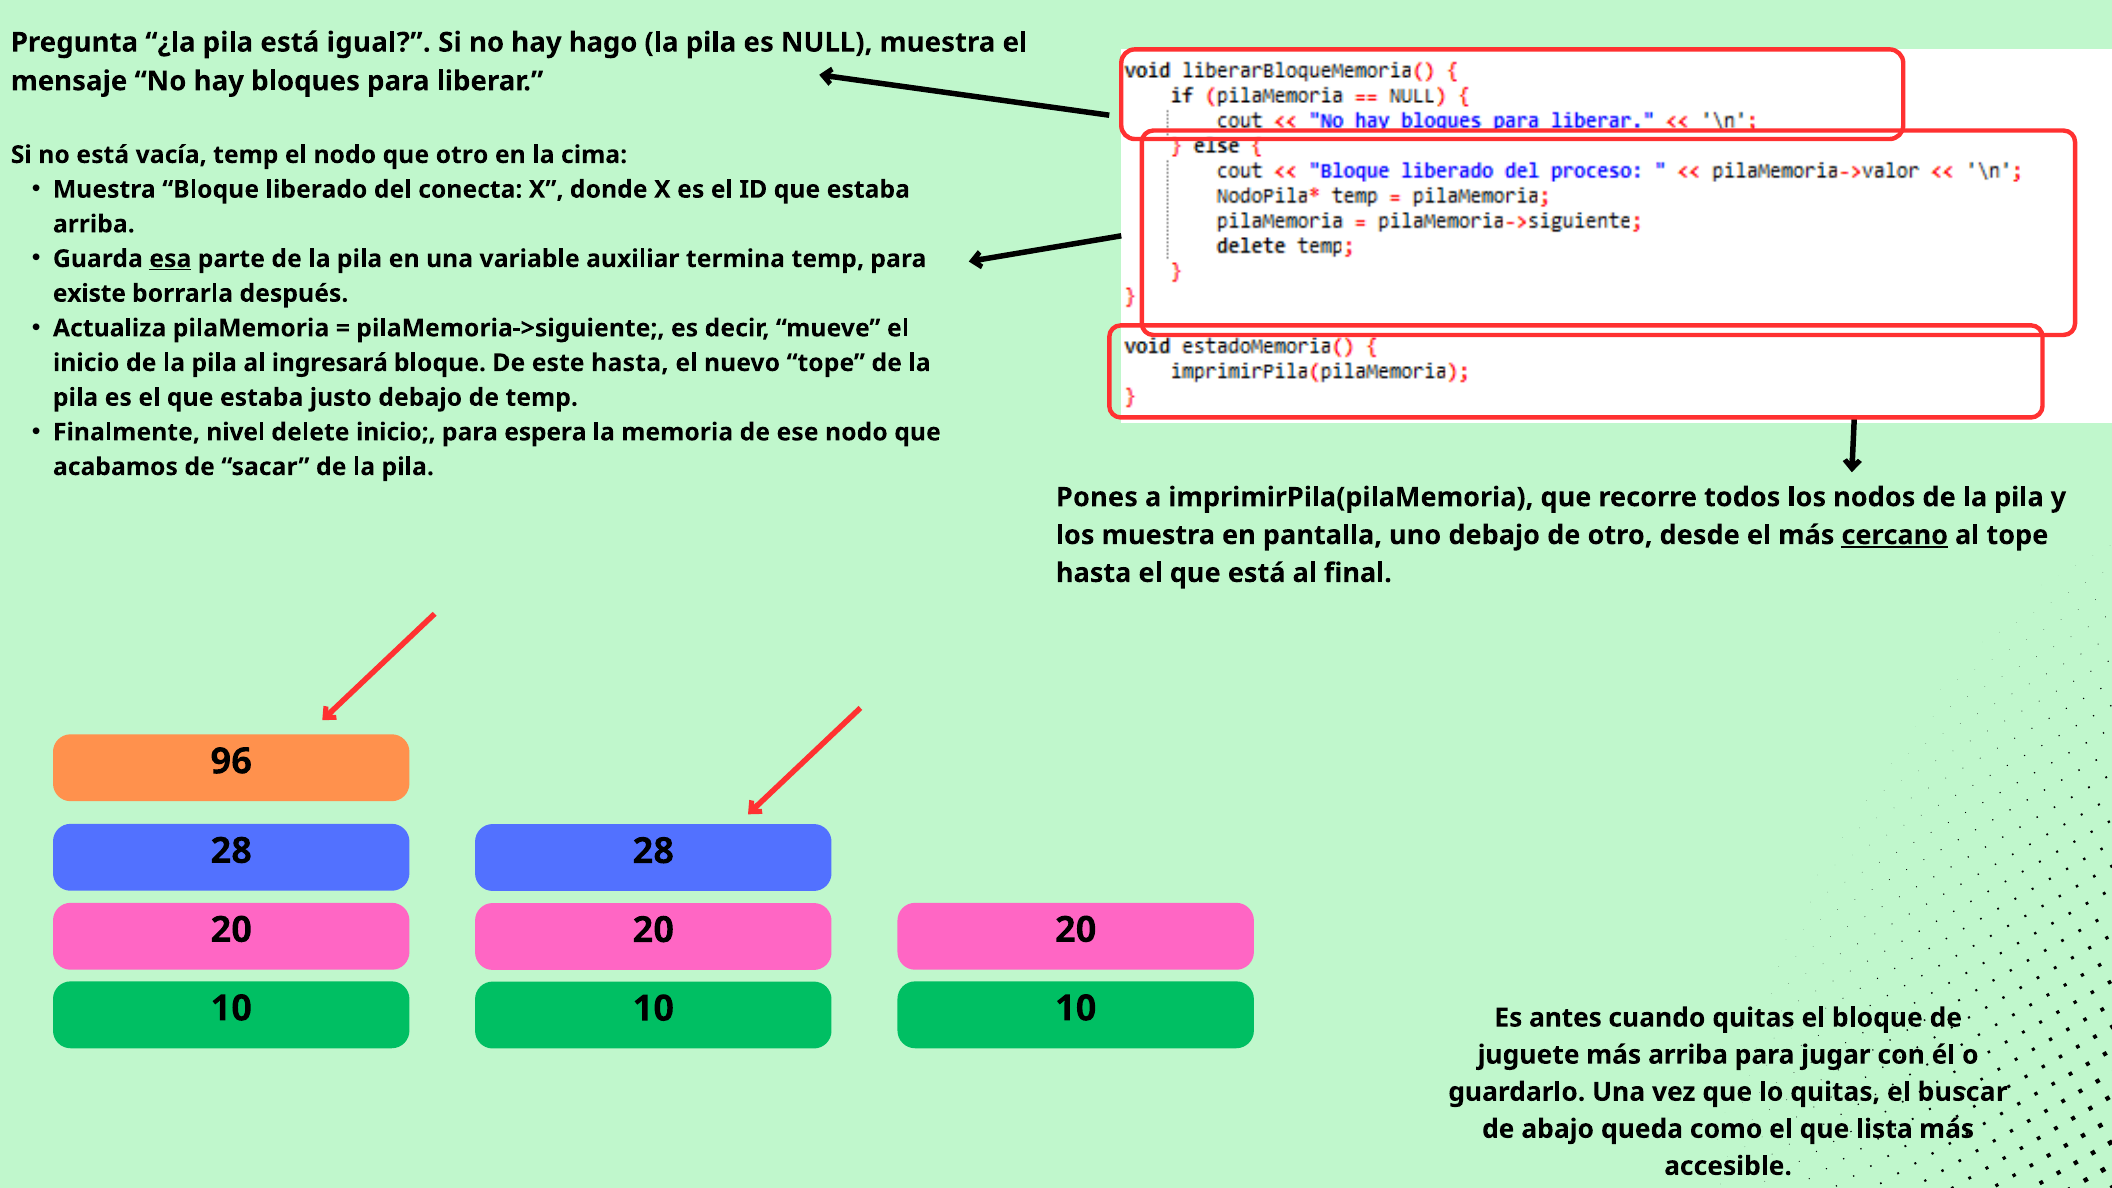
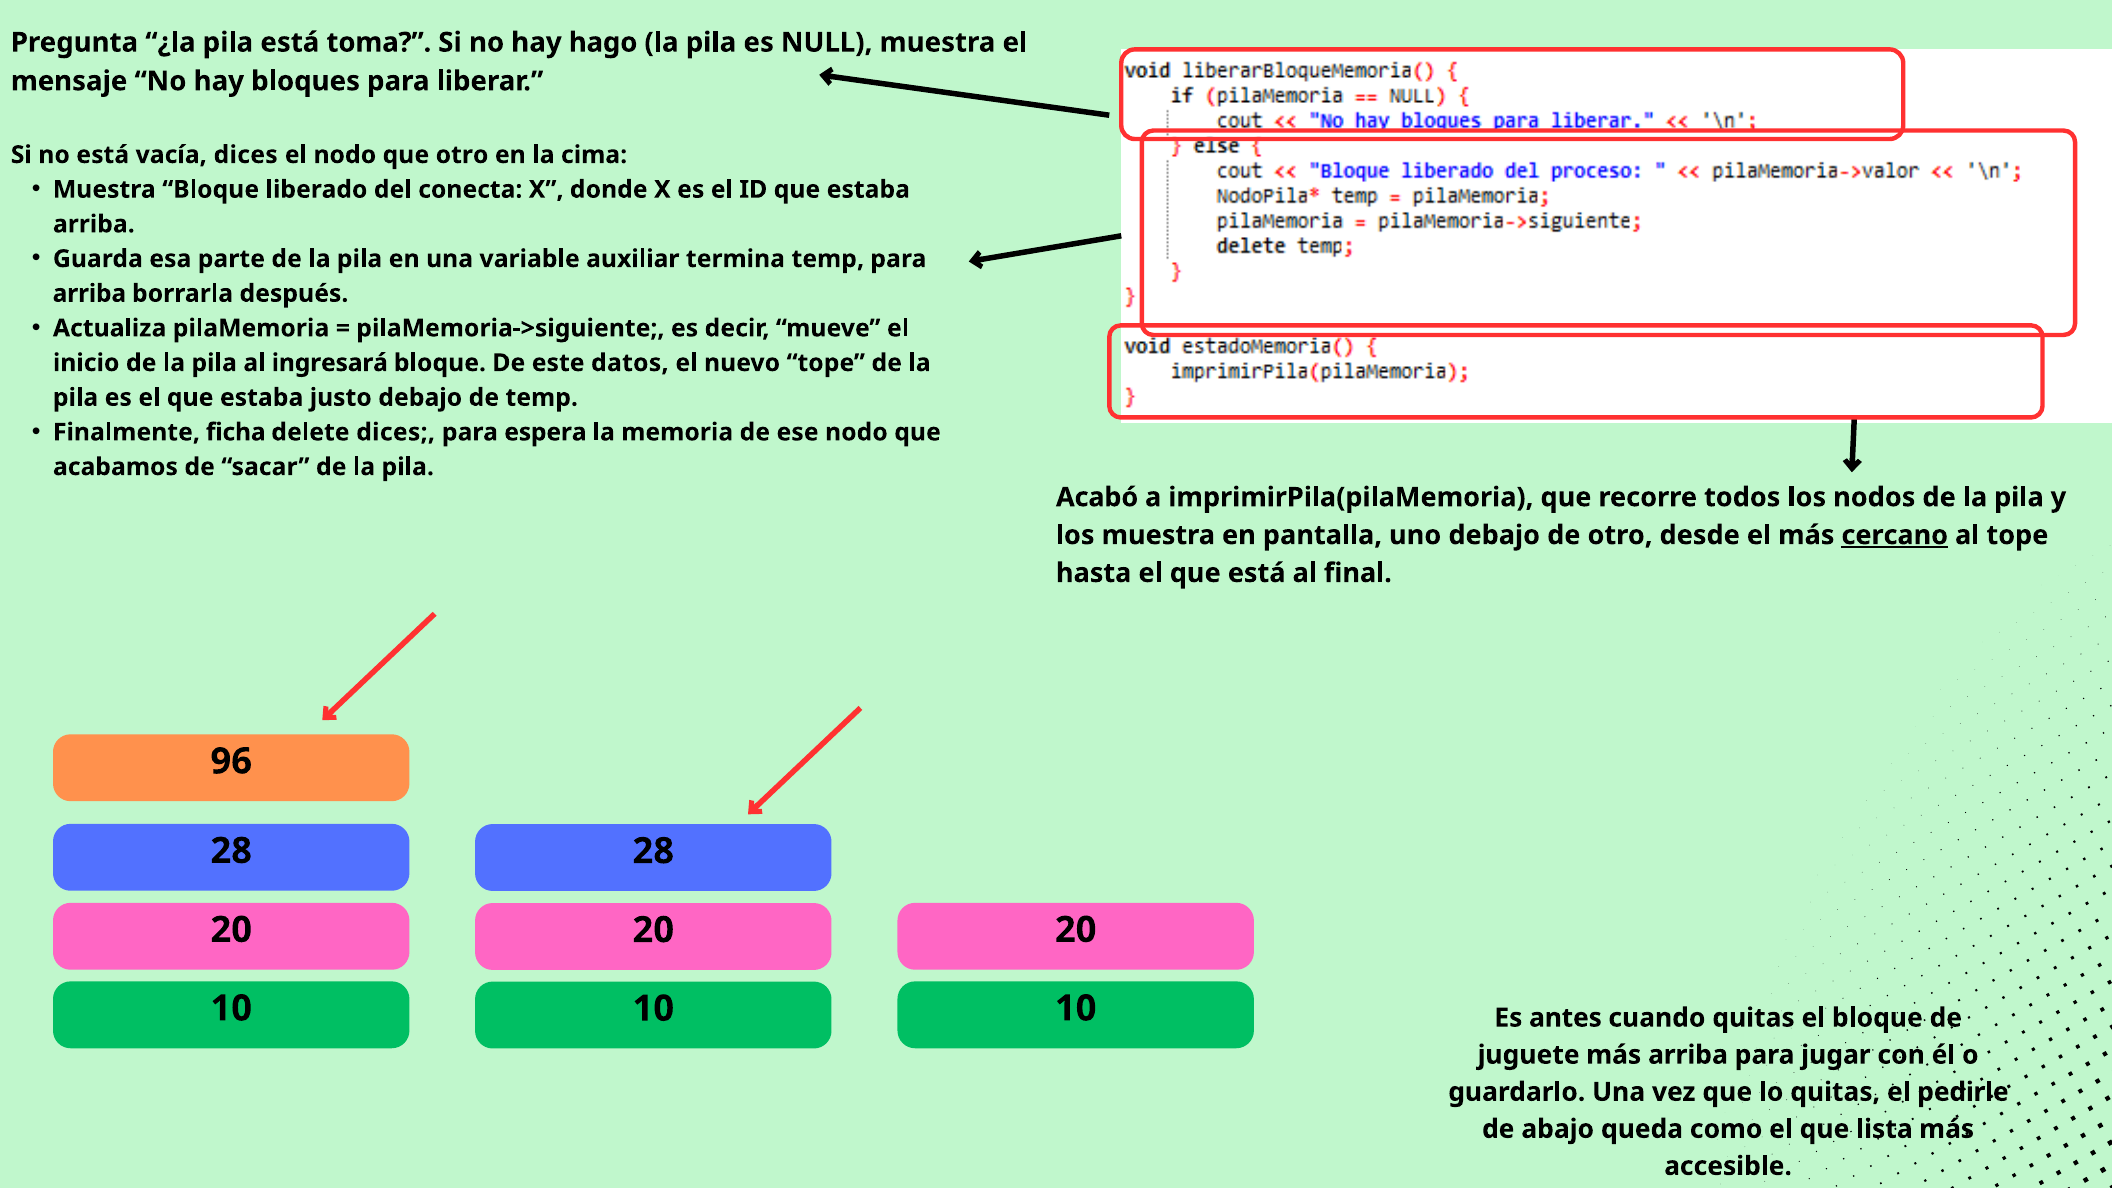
igual: igual -> toma (379, 42)
vacía temp: temp -> dices (246, 155)
esa underline: present -> none (170, 259)
existe: existe -> arriba (89, 294)
este hasta: hasta -> datos (630, 363)
nivel: nivel -> ficha (236, 432)
delete inicio: inicio -> dices (396, 432)
Pones: Pones -> Acabó (1097, 497)
buscar: buscar -> pedirle (1963, 1092)
